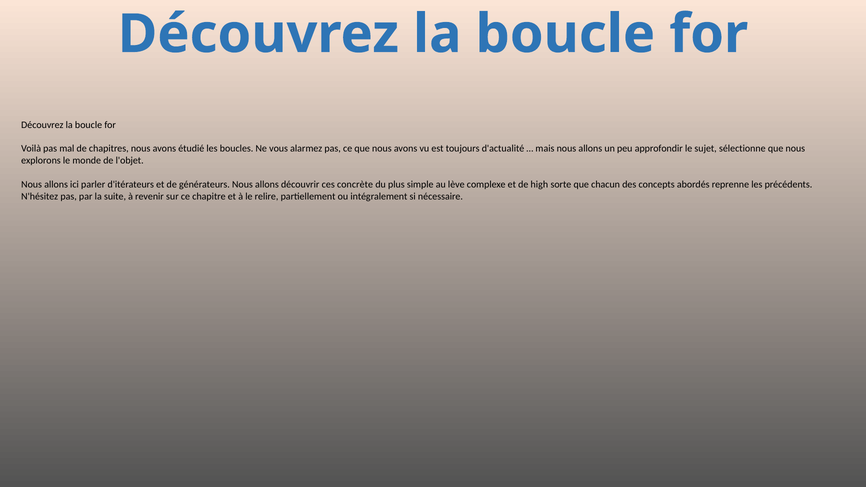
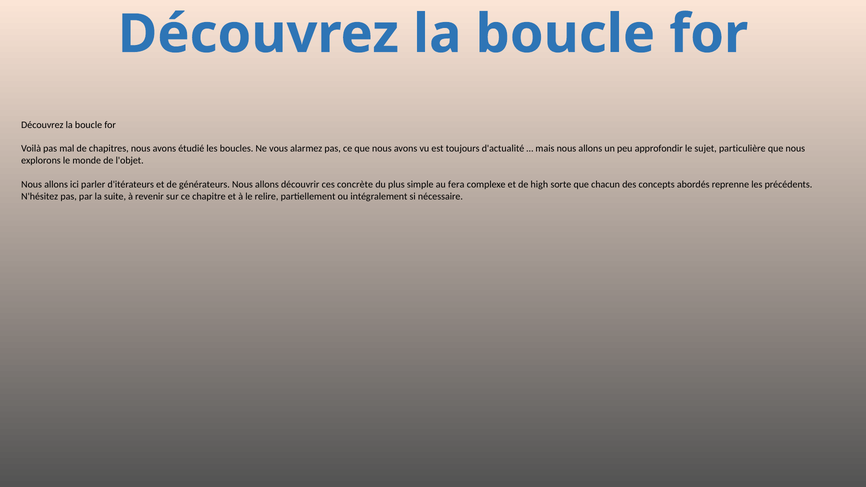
sélectionne: sélectionne -> particulière (742, 149)
lève: lève -> fera (456, 184)
